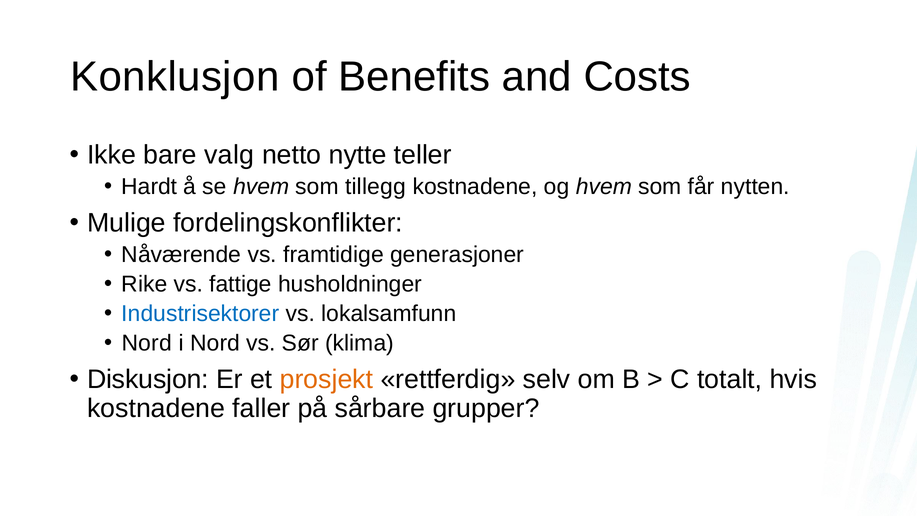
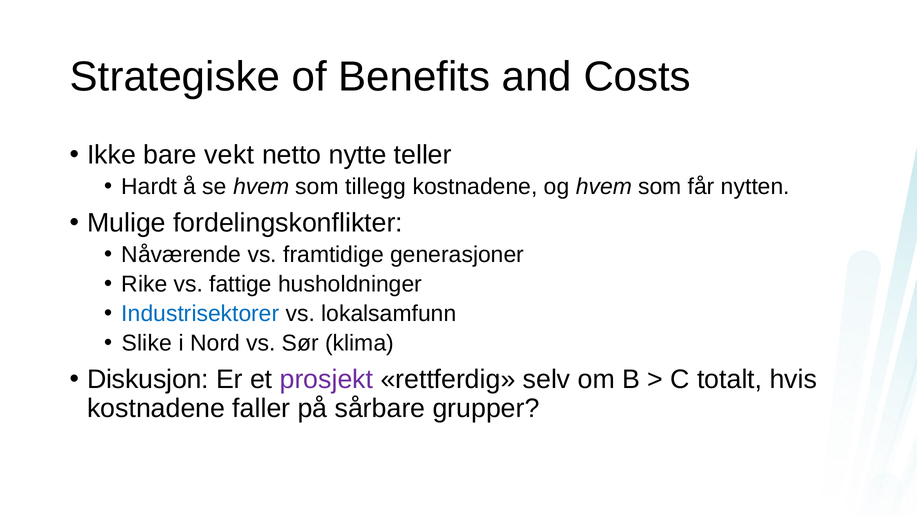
Konklusjon: Konklusjon -> Strategiske (175, 77)
valg: valg -> vekt (229, 155)
Nord: Nord -> Slike (147, 343)
prosjekt colour: orange -> purple (326, 379)
